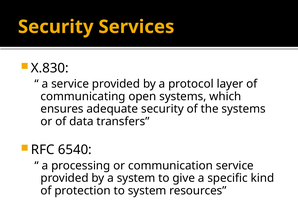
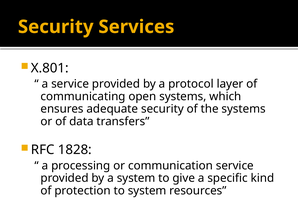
X.830: X.830 -> X.801 (50, 68)
6540: 6540 -> 1828 (75, 149)
